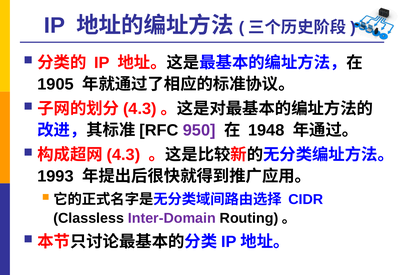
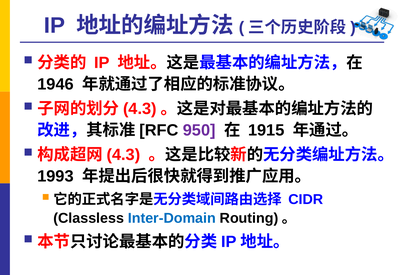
1905: 1905 -> 1946 (56, 84)
1948: 1948 -> 1915 (266, 131)
Inter-Domain colour: purple -> blue (172, 219)
